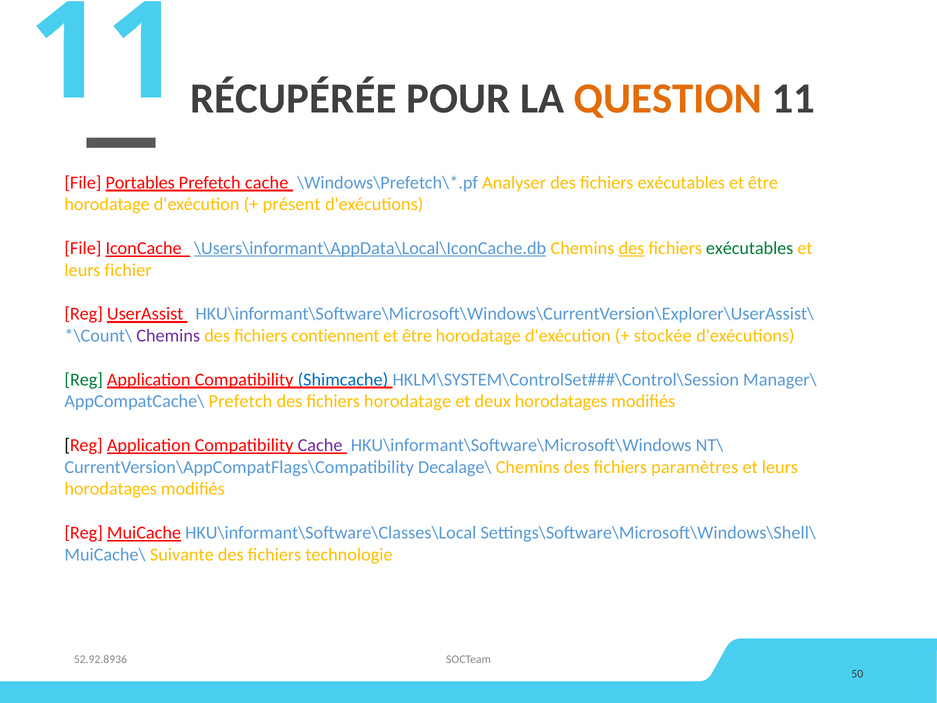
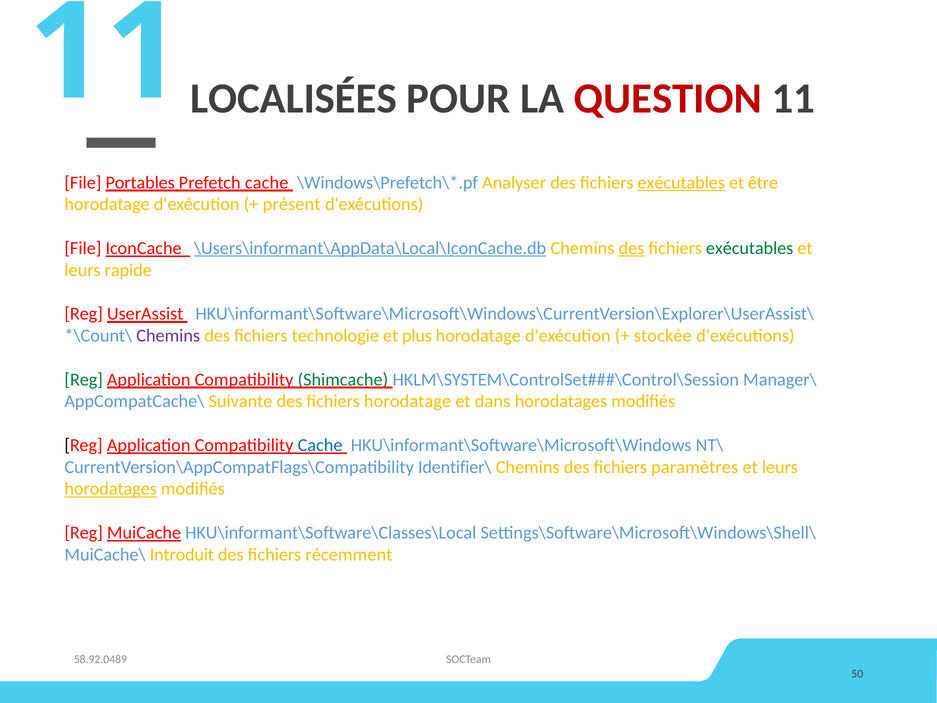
RÉCUPÉRÉE: RÉCUPÉRÉE -> LOCALISÉES (293, 99)
QUESTION colour: orange -> red (668, 99)
exécutables underline: none -> present (681, 183)
fichier: fichier -> rapide (128, 270)
contiennent: contiennent -> technologie (335, 336)
être: être -> plus (417, 336)
Shimcache colour: blue -> green (343, 379)
Prefetch: Prefetch -> Suivante (241, 401)
deux: deux -> dans (493, 401)
Cache colour: purple -> blue (320, 445)
Decalage\: Decalage\ -> Identifier\ (455, 467)
horodatages underline: none -> present (111, 489)
Suivante: Suivante -> Introduit (182, 554)
technologie: technologie -> récemment (349, 554)
52.92.8936: 52.92.8936 -> 58.92.0489 (100, 659)
